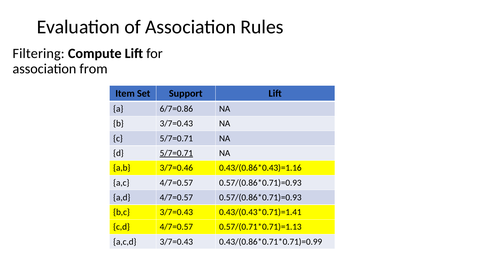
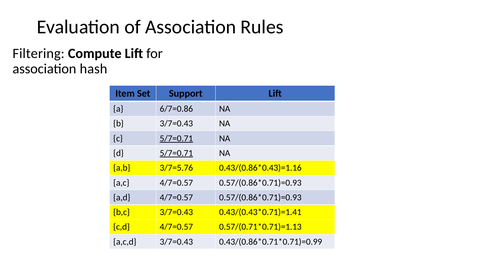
from: from -> hash (94, 69)
5/7=0.71 underline: none -> present (176, 138)
3/7=0.46: 3/7=0.46 -> 3/7=5.76 (176, 168)
